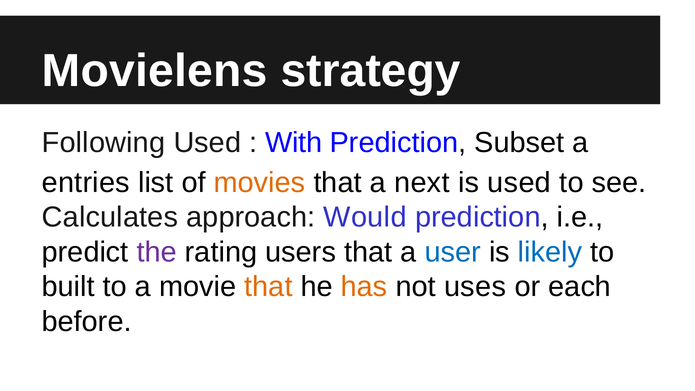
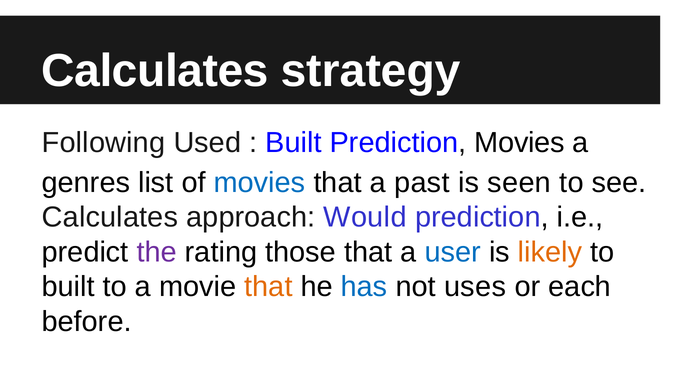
Movielens: Movielens -> Calculates (155, 71)
With: With -> Built (293, 143)
Prediction Subset: Subset -> Movies (520, 143)
entries: entries -> genres (86, 183)
movies colour: orange -> blue (260, 183)
next: next -> past (422, 183)
is used: used -> seen (519, 183)
users: users -> those (301, 252)
likely colour: blue -> orange (550, 252)
has colour: orange -> blue (364, 287)
